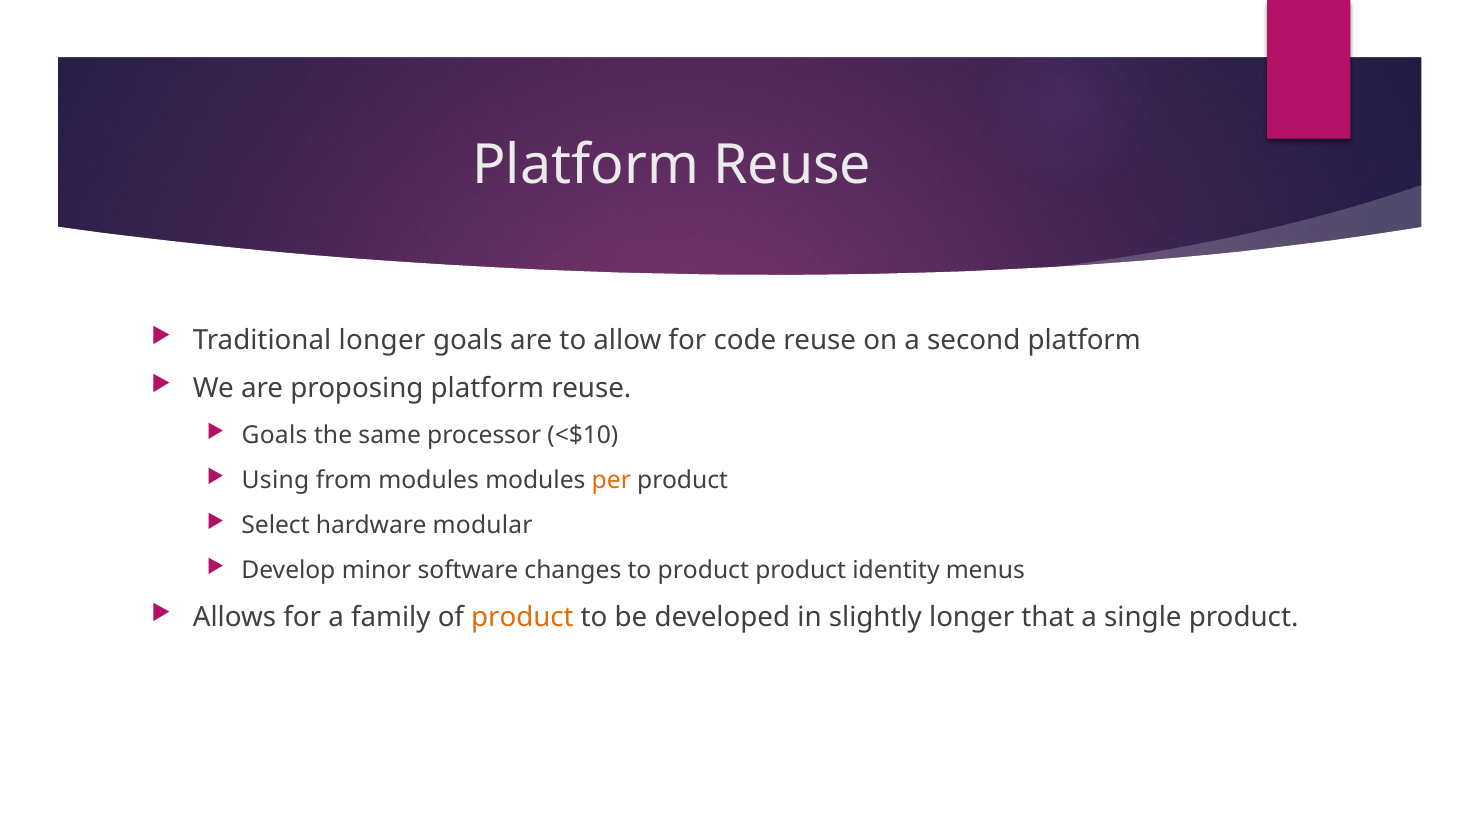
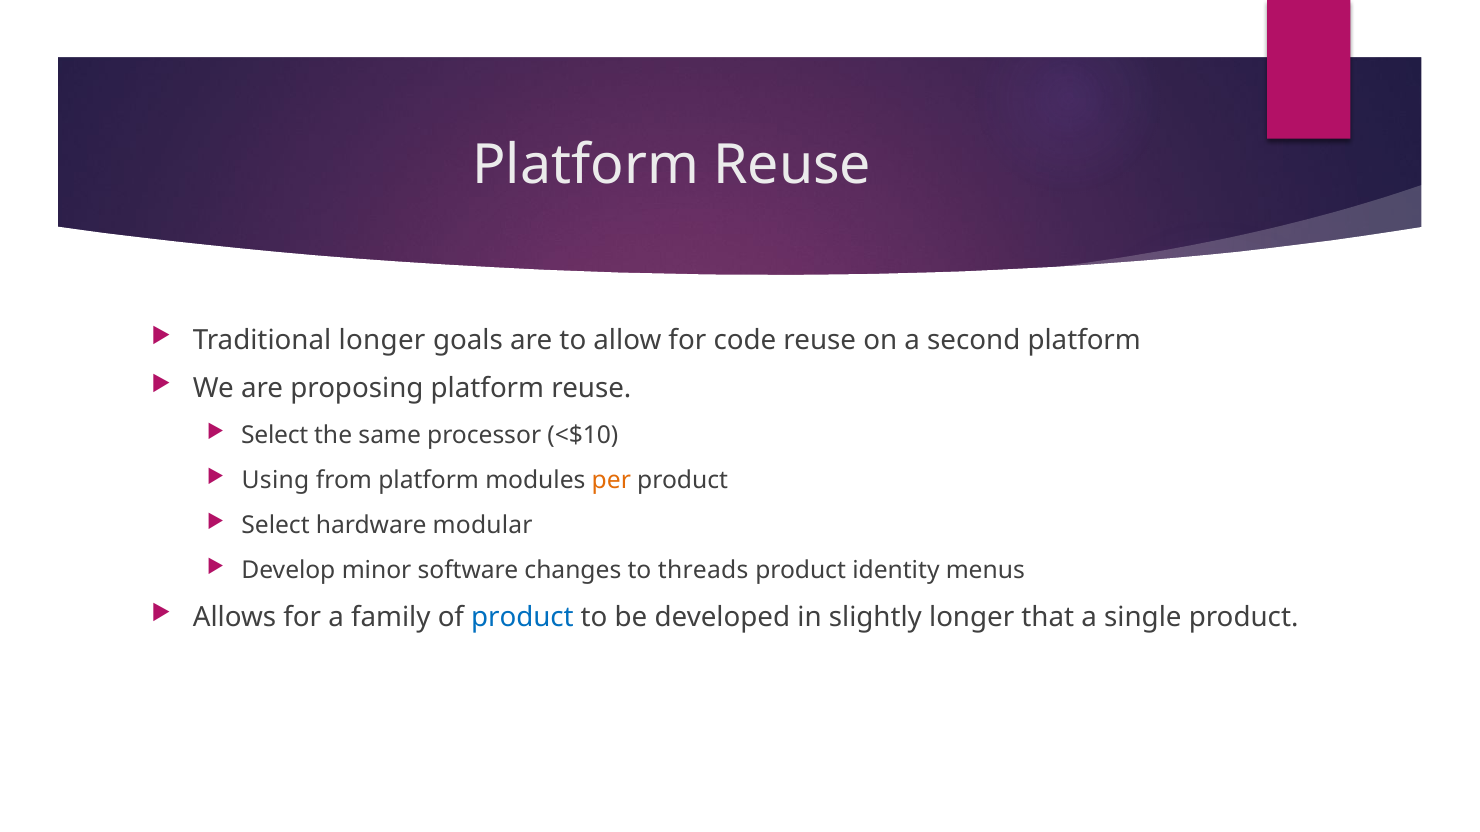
Goals: Goals -> Select (275, 436)
from modules: modules -> platform (429, 481)
to product: product -> threads (703, 571)
product colour: orange -> blue (522, 618)
